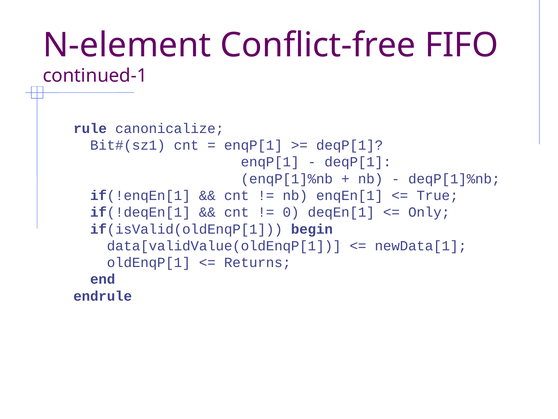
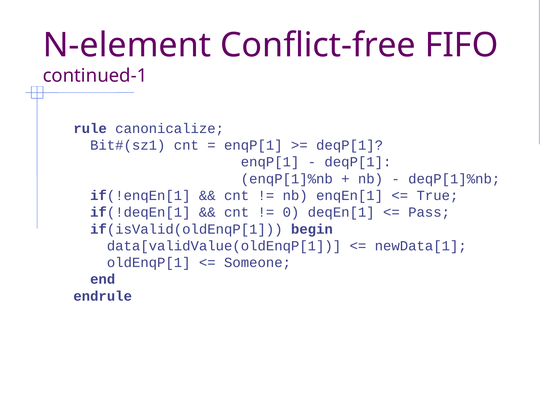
Only: Only -> Pass (429, 212)
Returns: Returns -> Someone (258, 262)
